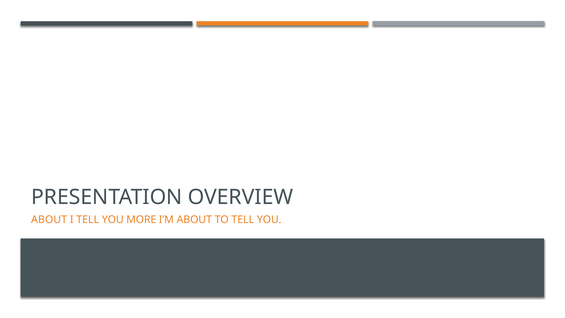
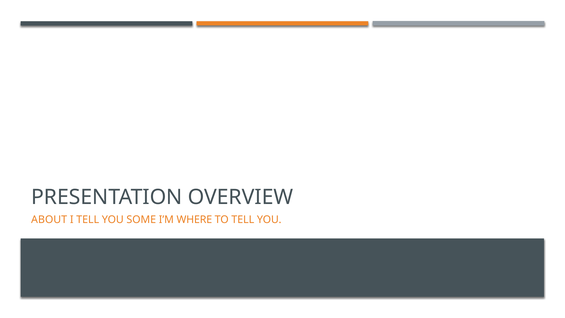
MORE: MORE -> SOME (141, 220)
I’M ABOUT: ABOUT -> WHERE (194, 220)
